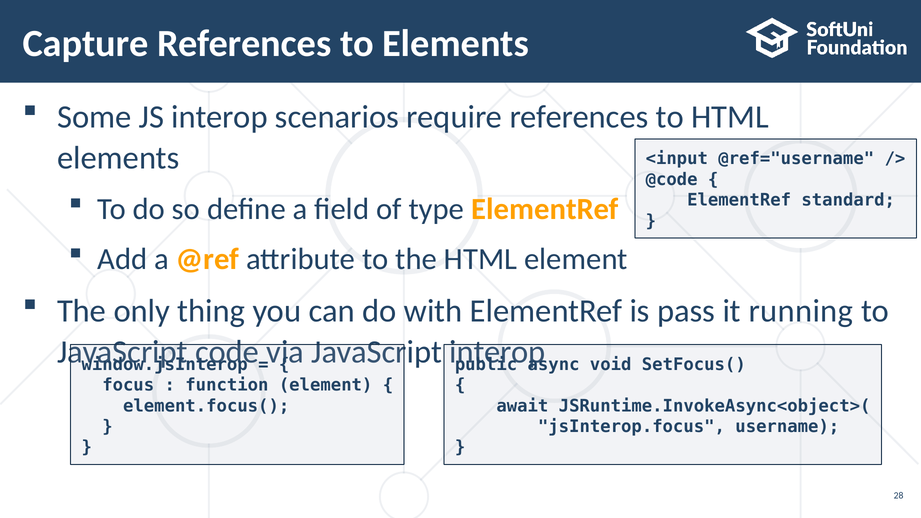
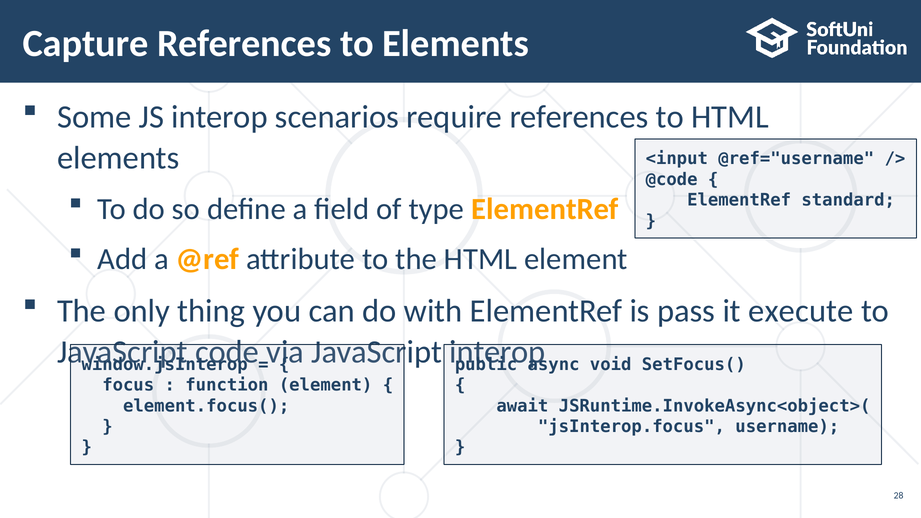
running: running -> execute (801, 311)
